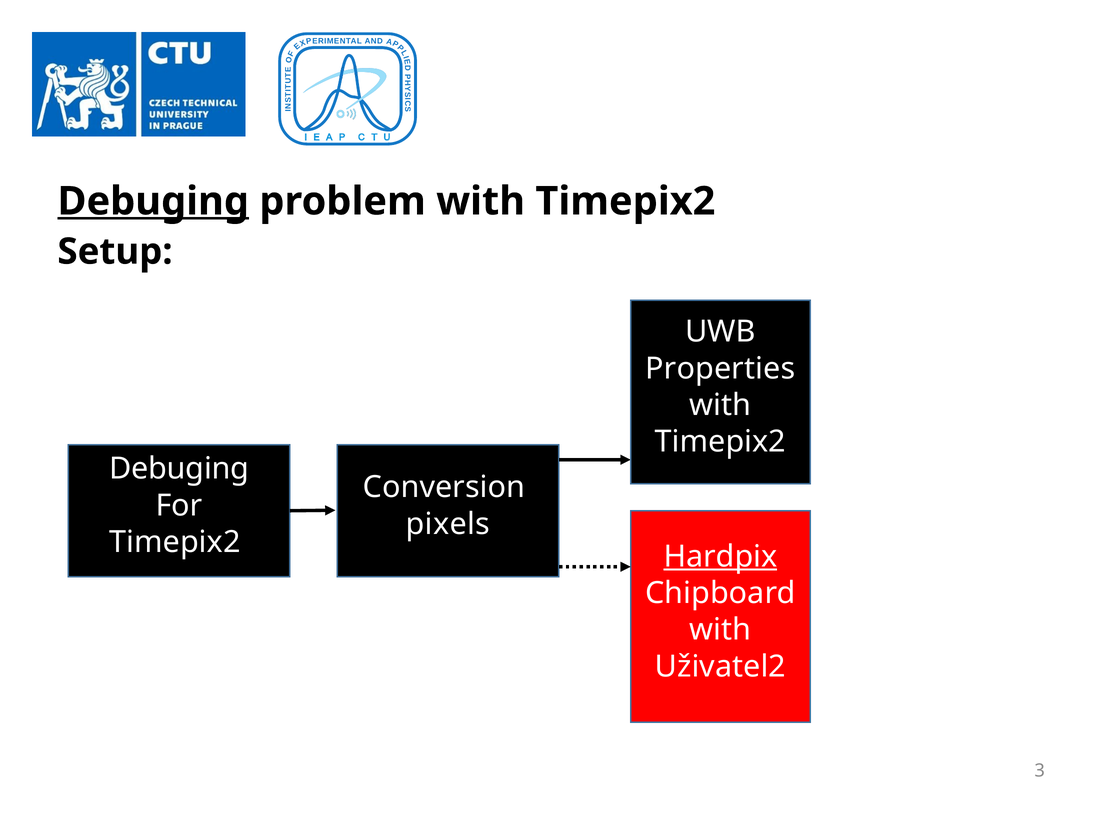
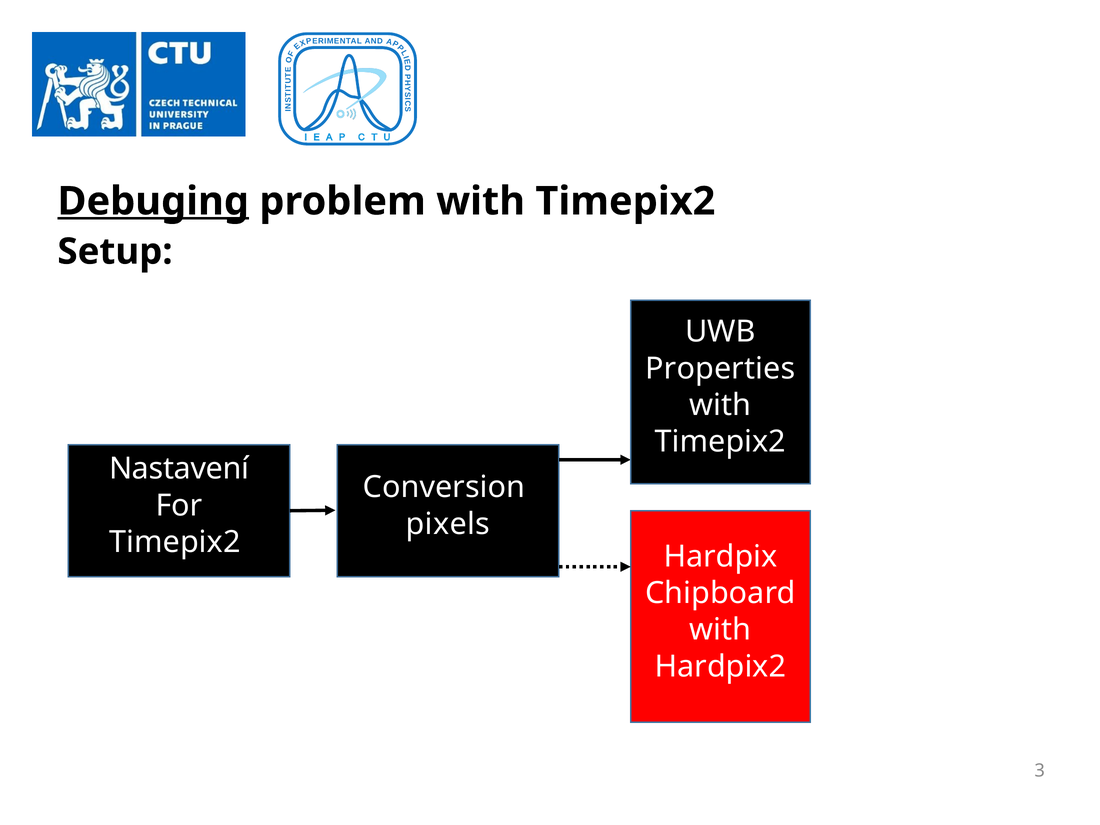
Debuging: Debuging -> Nastavení (179, 469)
Hardpix underline: present -> none (720, 556)
Uživatel2: Uživatel2 -> Hardpix2 (720, 666)
